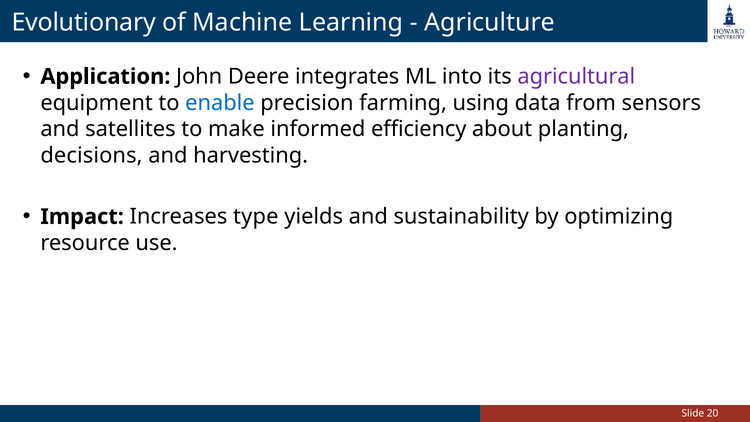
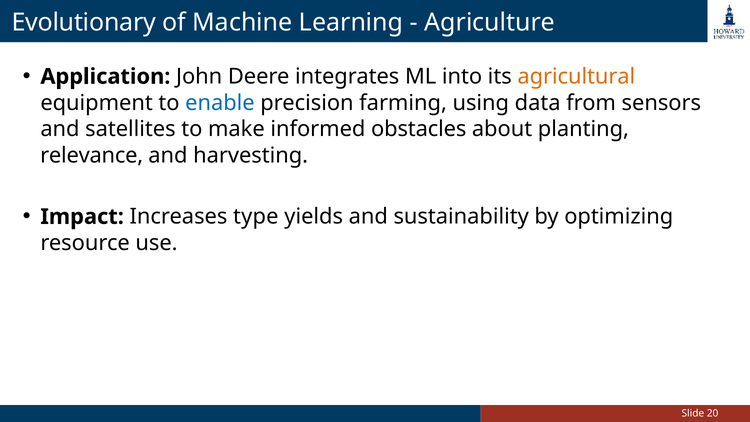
agricultural colour: purple -> orange (576, 77)
efficiency: efficiency -> obstacles (419, 129)
decisions: decisions -> relevance (92, 155)
